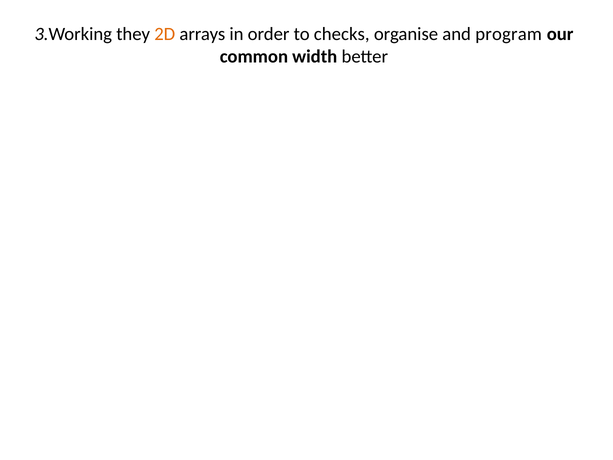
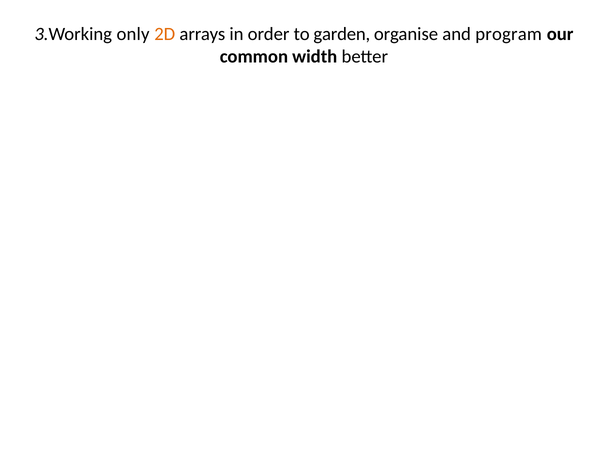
they: they -> only (133, 34)
checks: checks -> garden (342, 34)
